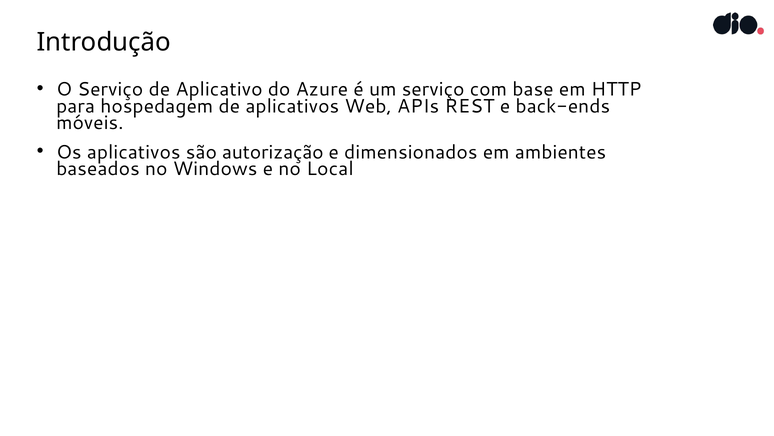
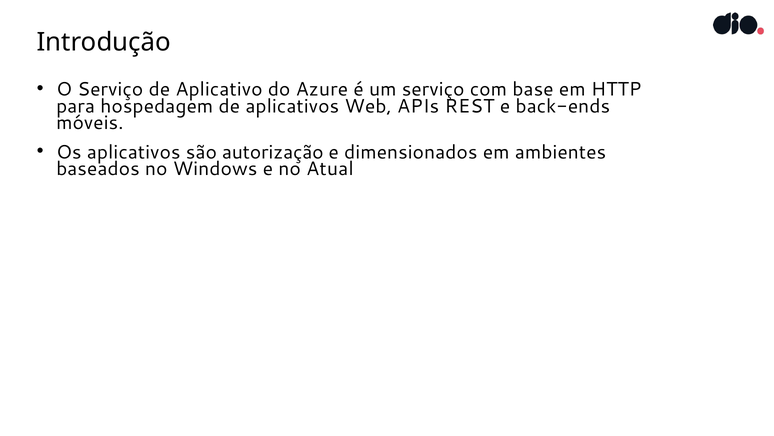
Local: Local -> Atual (330, 169)
